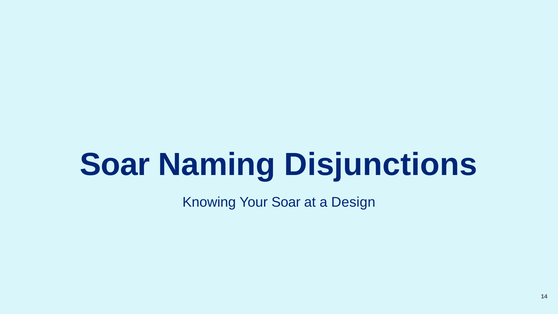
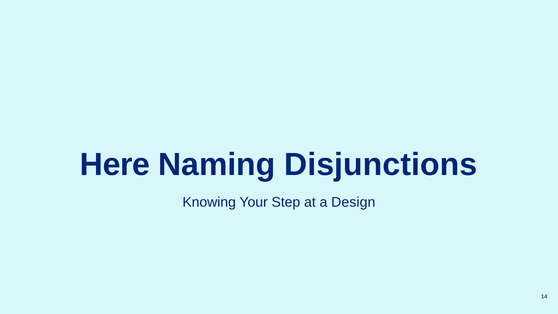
Soar: Soar -> Here (115, 164)
Your Soar: Soar -> Step (286, 202)
